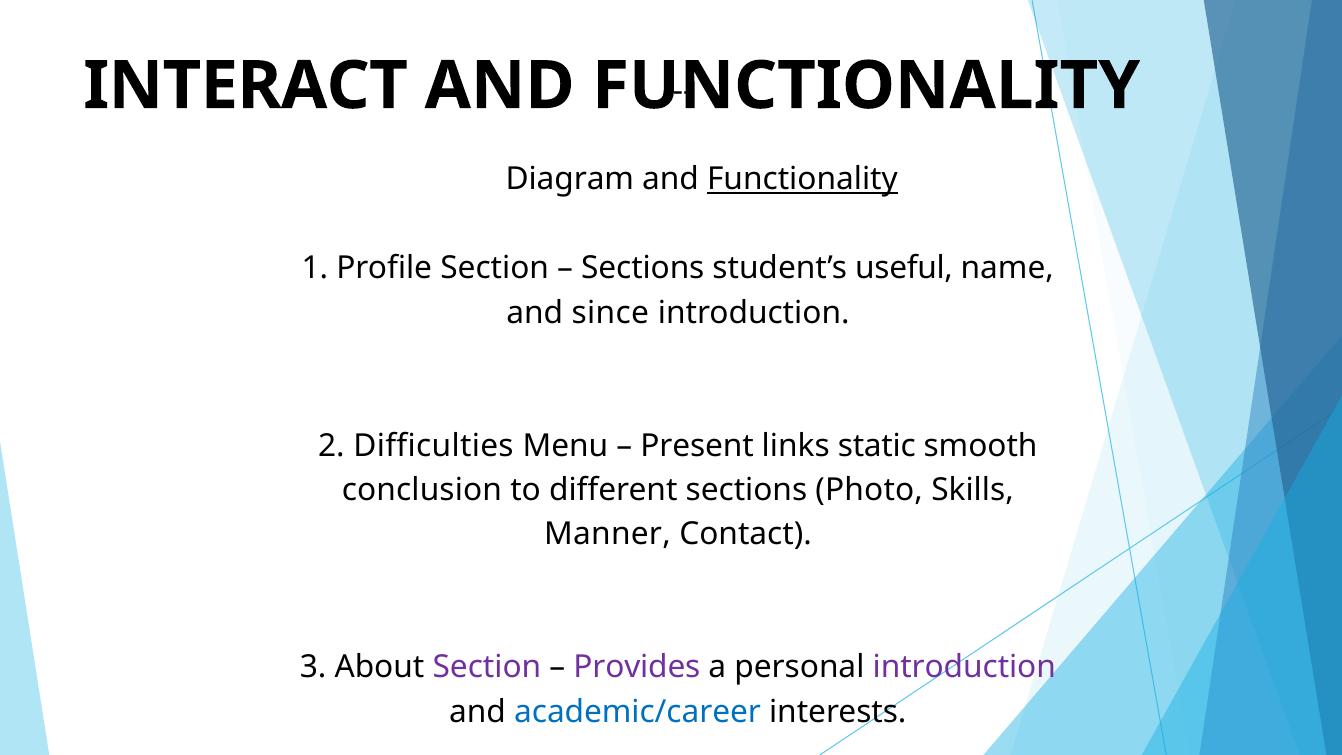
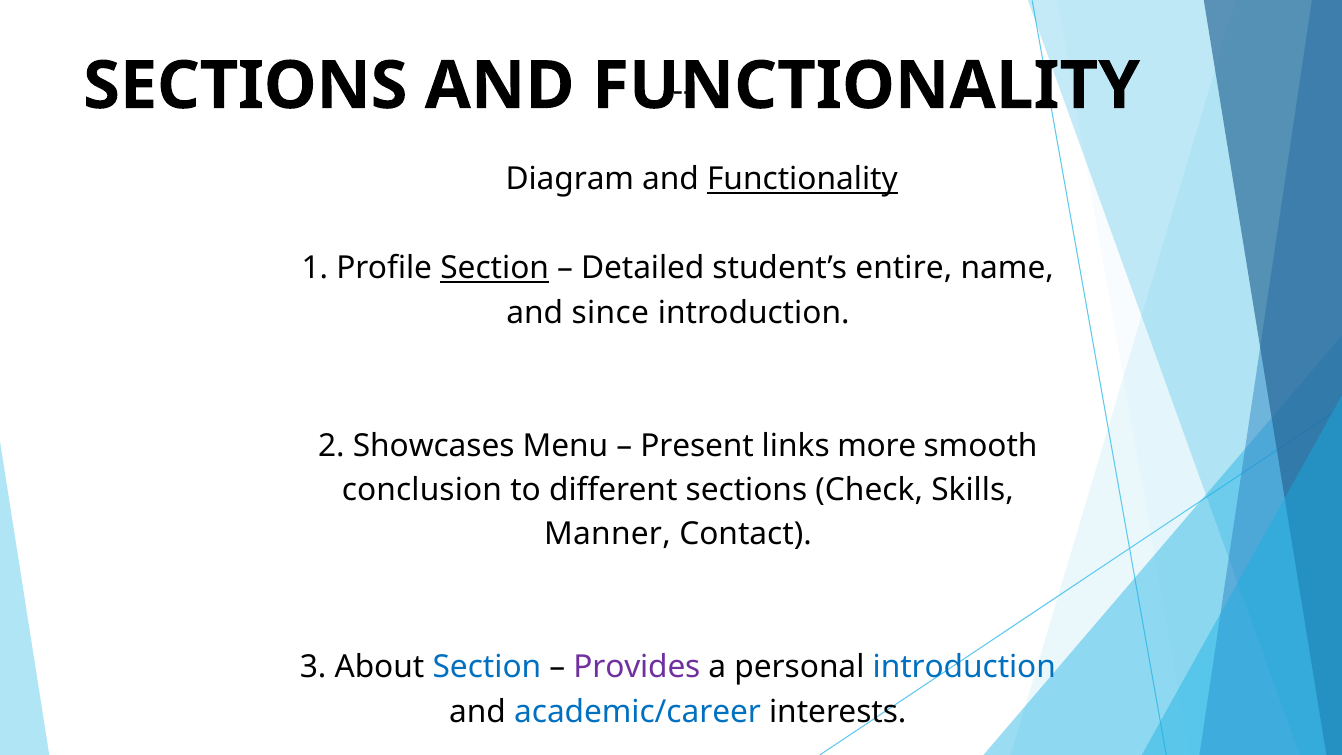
INTERACT: INTERACT -> SECTIONS (245, 86)
Section underline: none -> present (495, 268)
Sections: Sections -> Detailed (643, 268)
useful: useful -> entire (904, 268)
2 Difficulties: Difficulties -> Showcases (434, 446)
static: static -> more (877, 446)
sections Photo: Photo -> Check (869, 490)
Section colour: purple -> blue (487, 667)
introduction colour: purple -> blue (964, 667)
